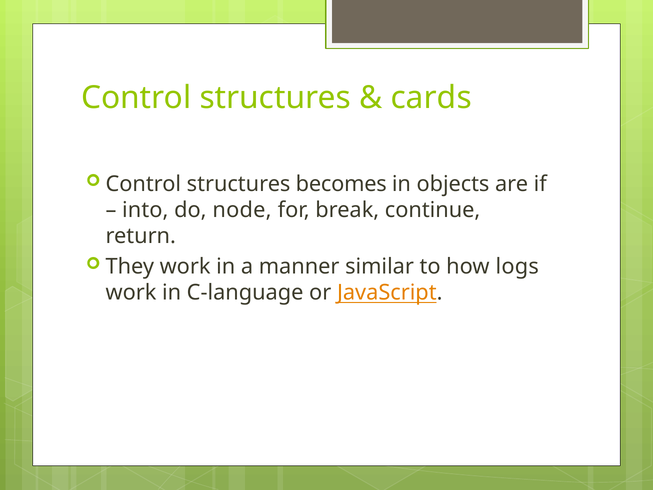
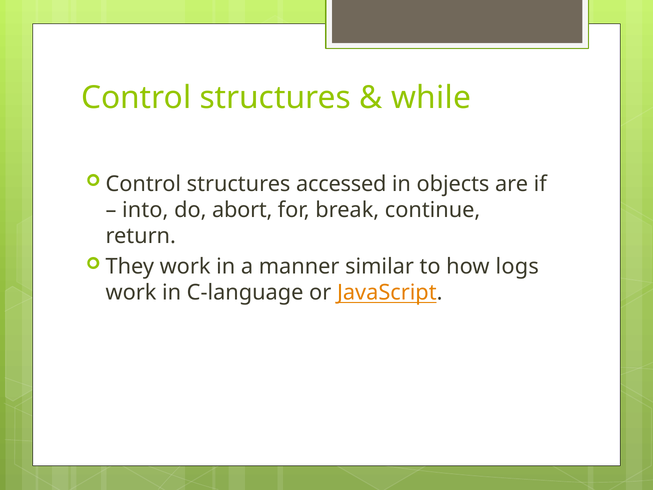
cards: cards -> while (431, 98)
becomes: becomes -> accessed (341, 184)
node: node -> abort (242, 210)
